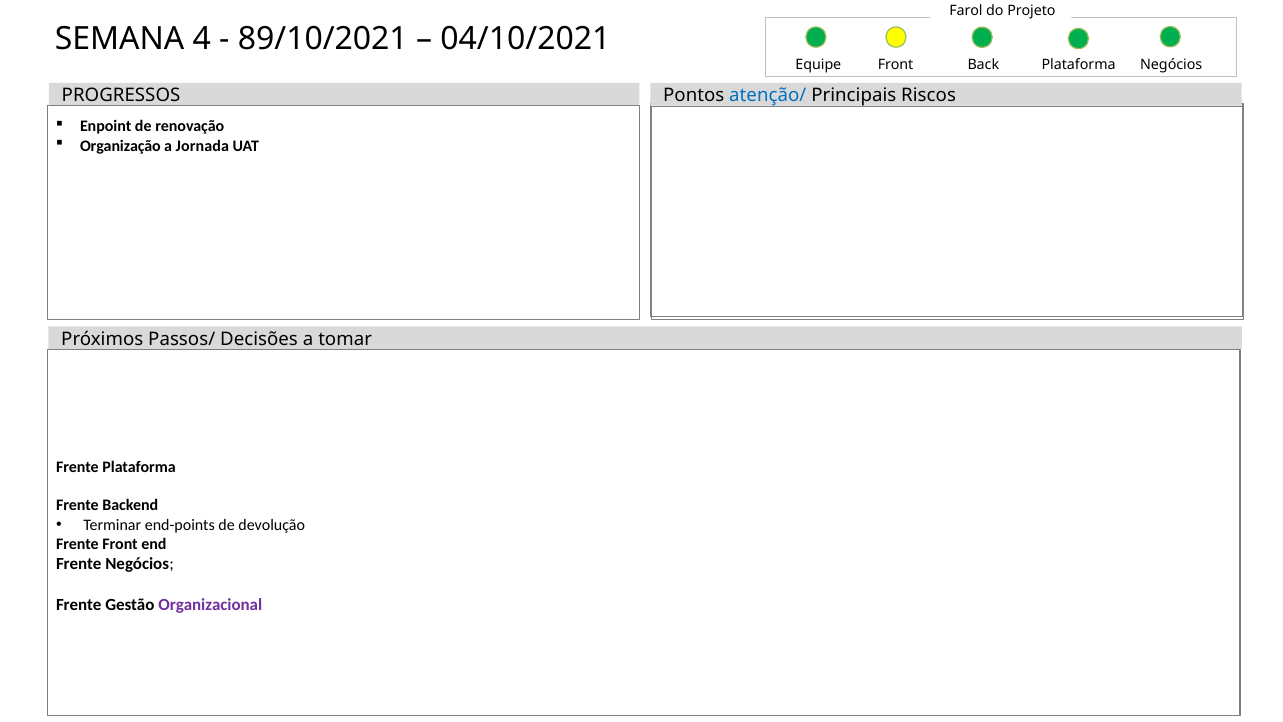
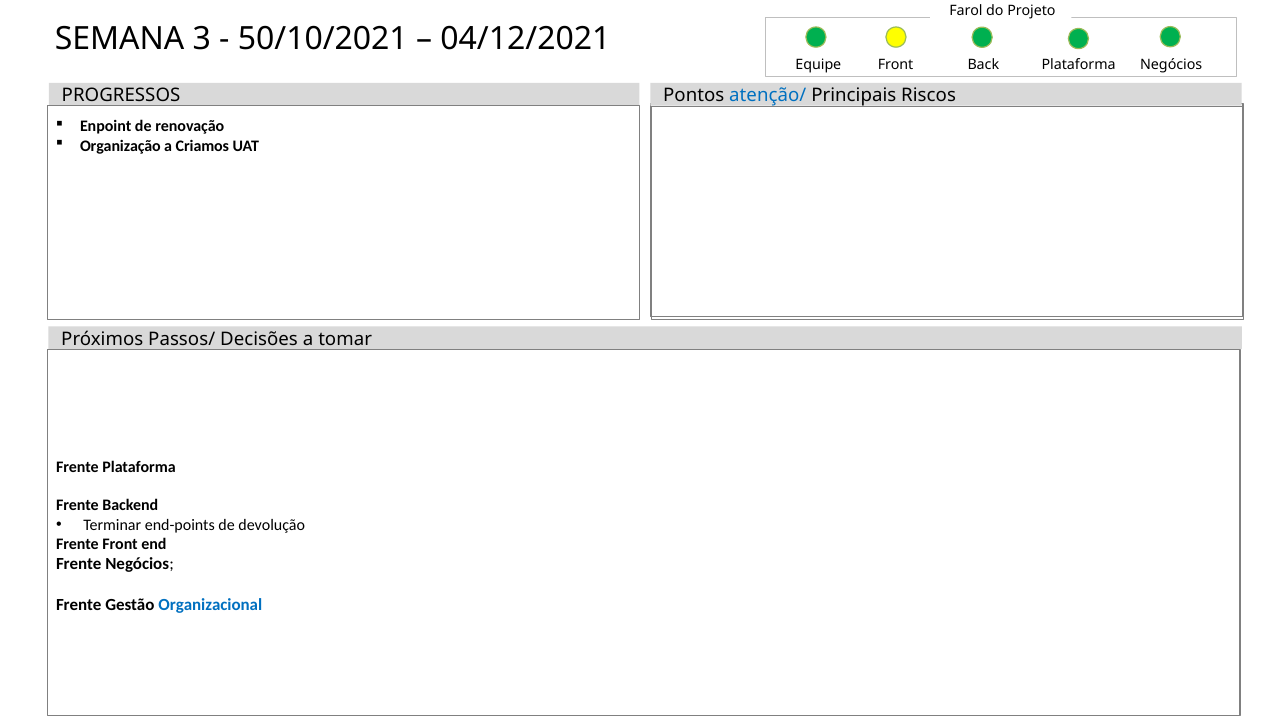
4: 4 -> 3 (202, 39)
89/10/2021: 89/10/2021 -> 50/10/2021 (323, 39)
04/10/2021: 04/10/2021 -> 04/12/2021 (525, 39)
Jornada: Jornada -> Criamos (202, 146)
Organizacional colour: purple -> blue (210, 604)
